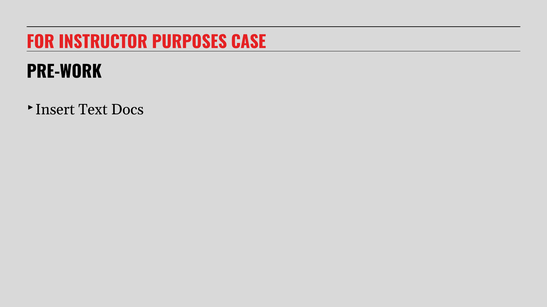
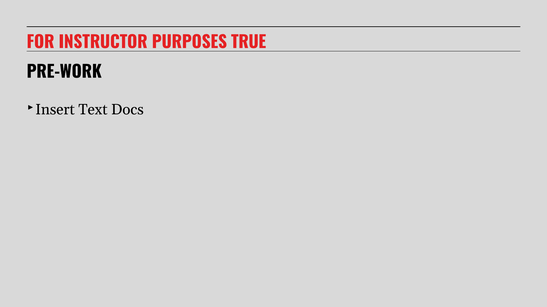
CASE: CASE -> TRUE (249, 42)
